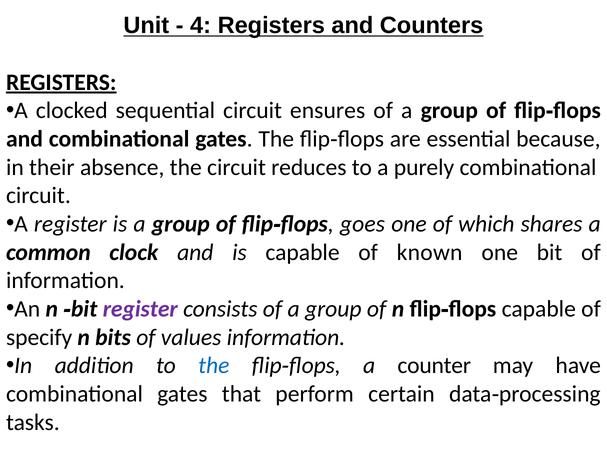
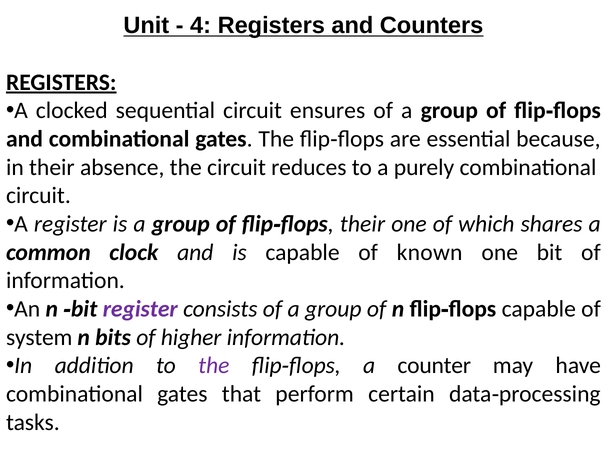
goes: goes -> their (362, 224)
specify: specify -> system (39, 337)
values: values -> higher (191, 337)
the colour: blue -> purple (214, 366)
